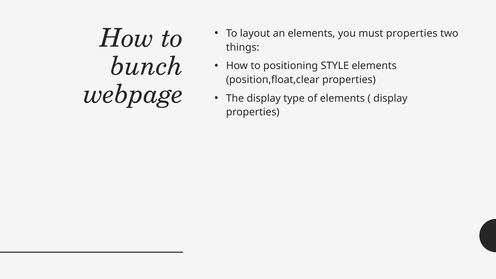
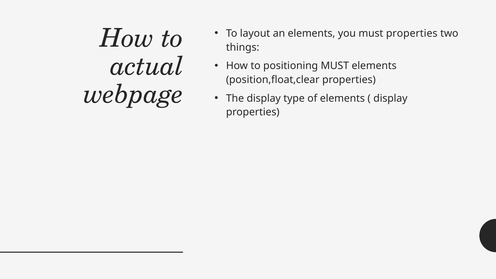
bunch: bunch -> actual (147, 66)
positioning STYLE: STYLE -> MUST (335, 66)
